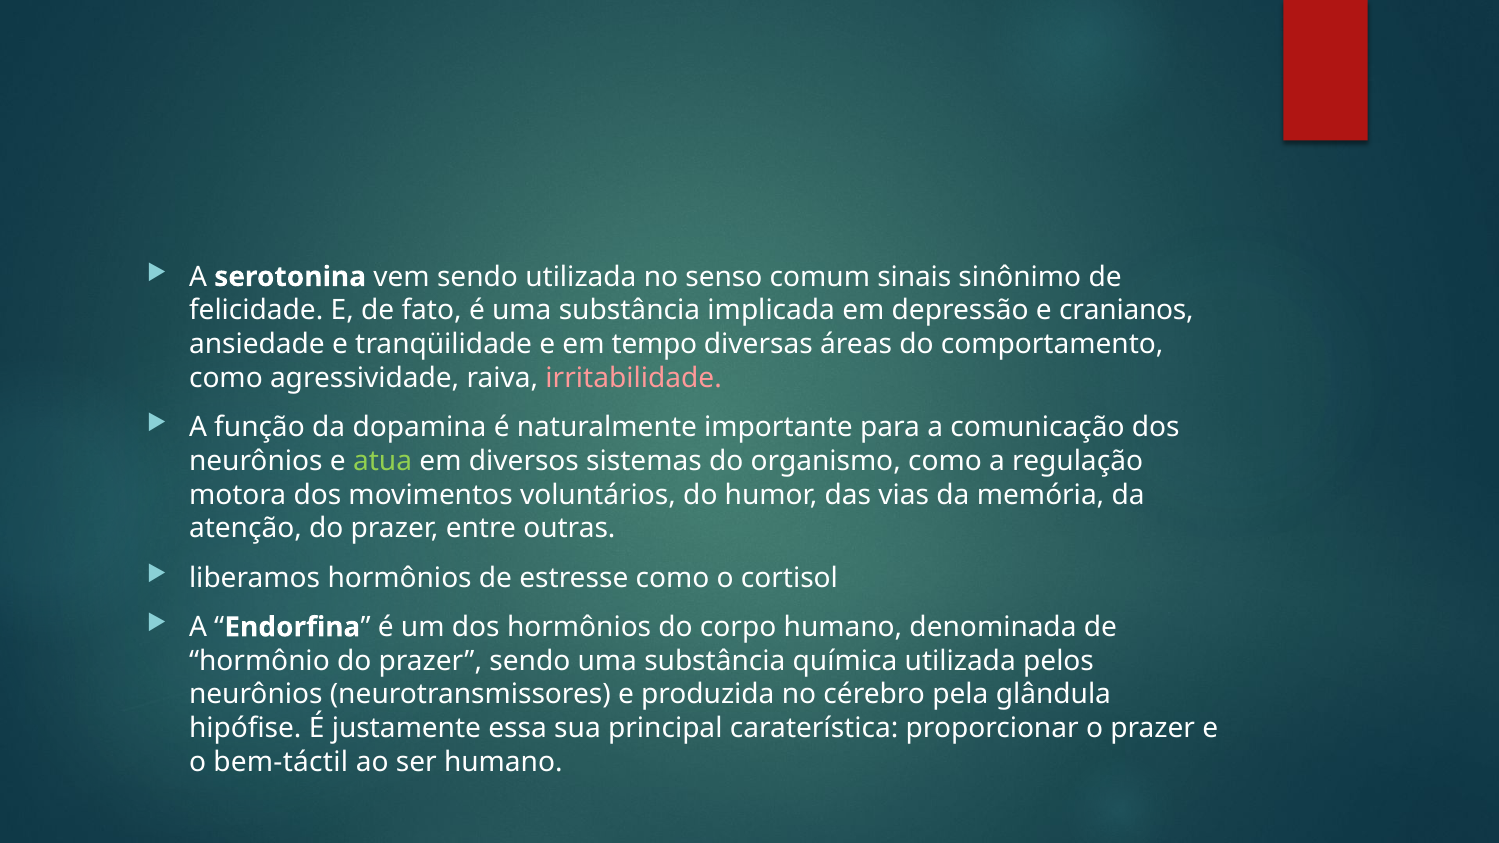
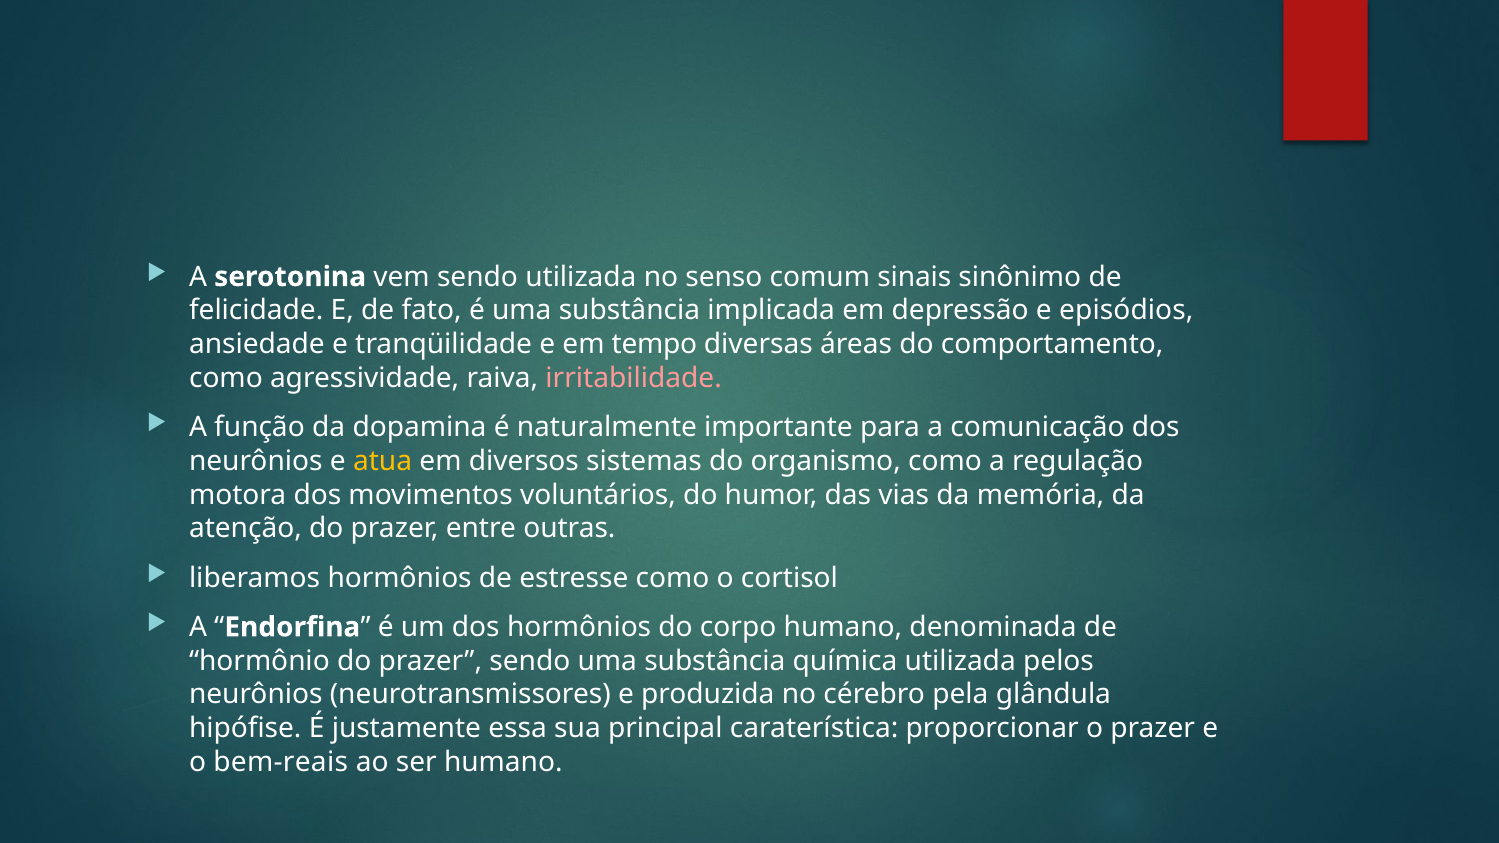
cranianos: cranianos -> episódios (1126, 311)
atua colour: light green -> yellow (383, 461)
bem-táctil: bem-táctil -> bem-reais (281, 762)
